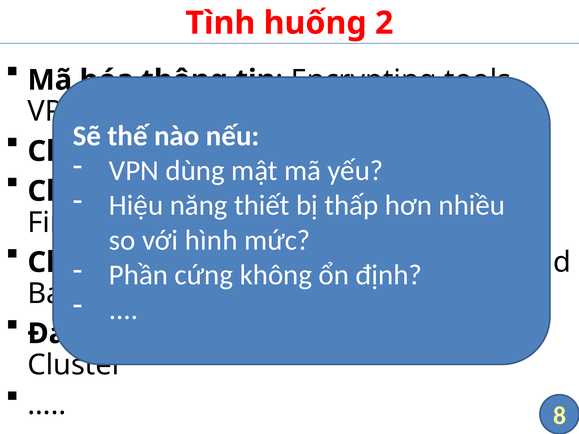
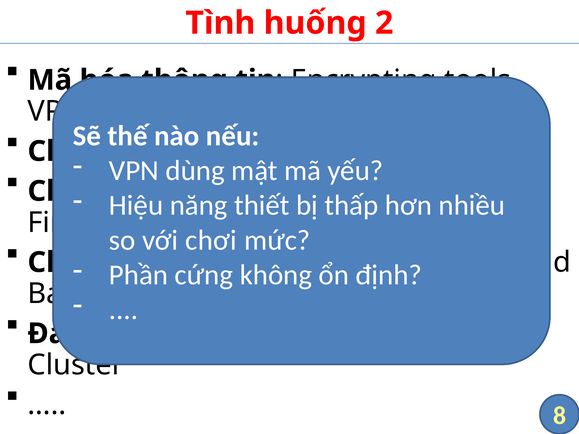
hình: hình -> chơi (211, 240)
